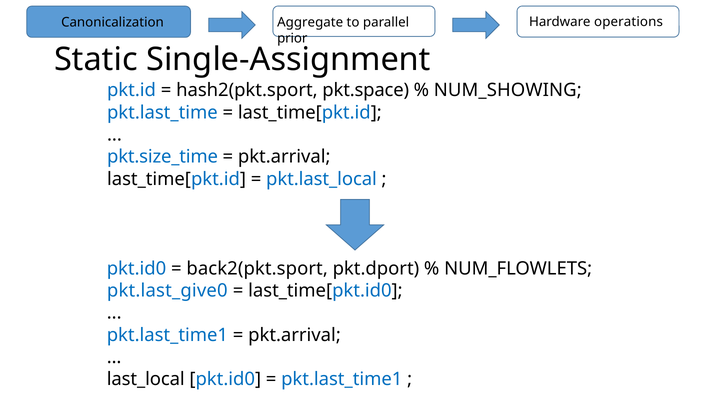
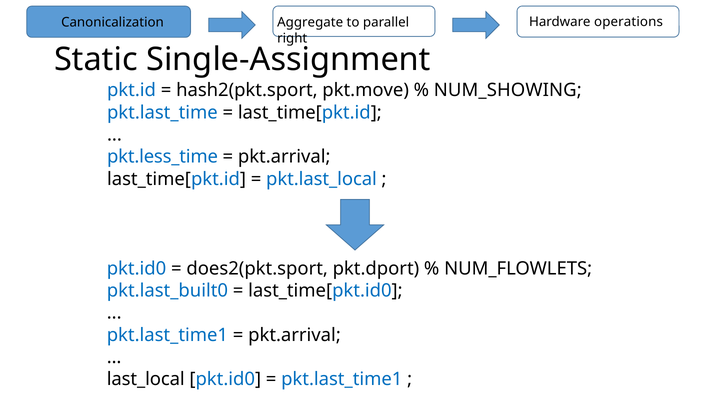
prior: prior -> right (292, 38)
pkt.space: pkt.space -> pkt.move (366, 90)
pkt.size_time: pkt.size_time -> pkt.less_time (163, 157)
back2(pkt.sport: back2(pkt.sport -> does2(pkt.sport (257, 269)
pkt.last_give0: pkt.last_give0 -> pkt.last_built0 (167, 291)
